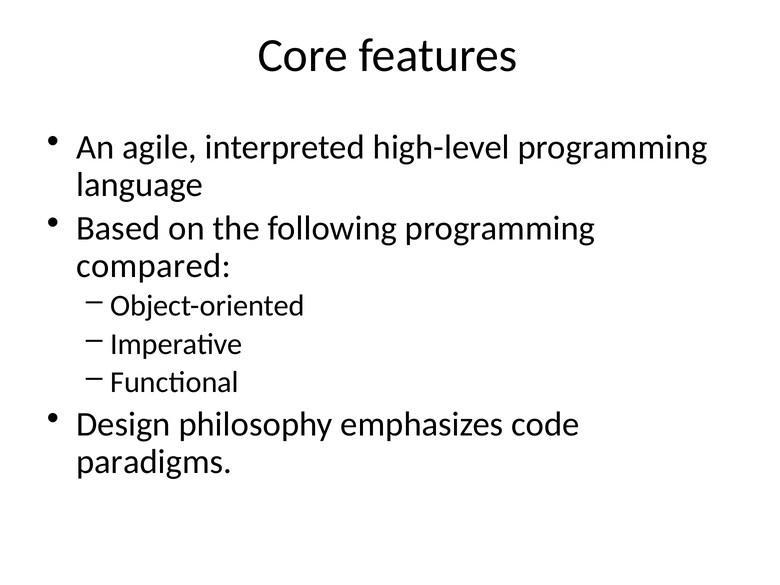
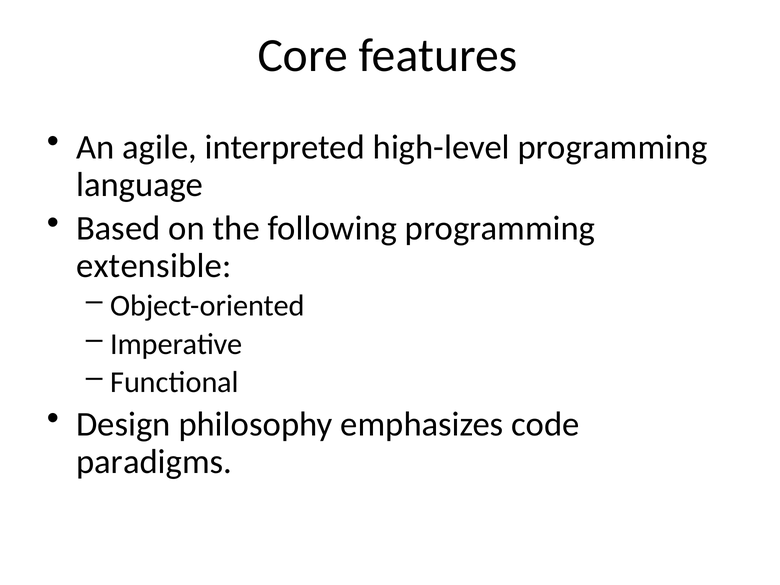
compared: compared -> extensible (154, 266)
